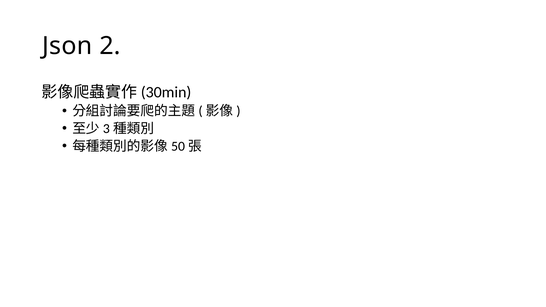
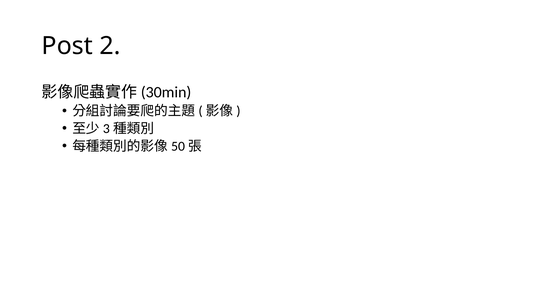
Json: Json -> Post (67, 46)
